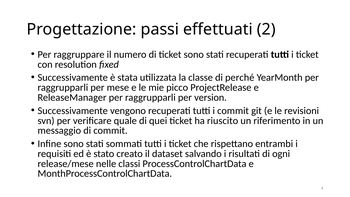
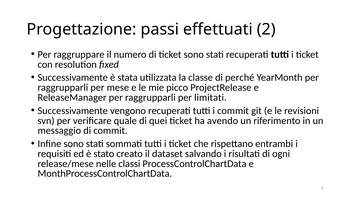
version: version -> limitati (210, 97)
riuscito: riuscito -> avendo (223, 121)
